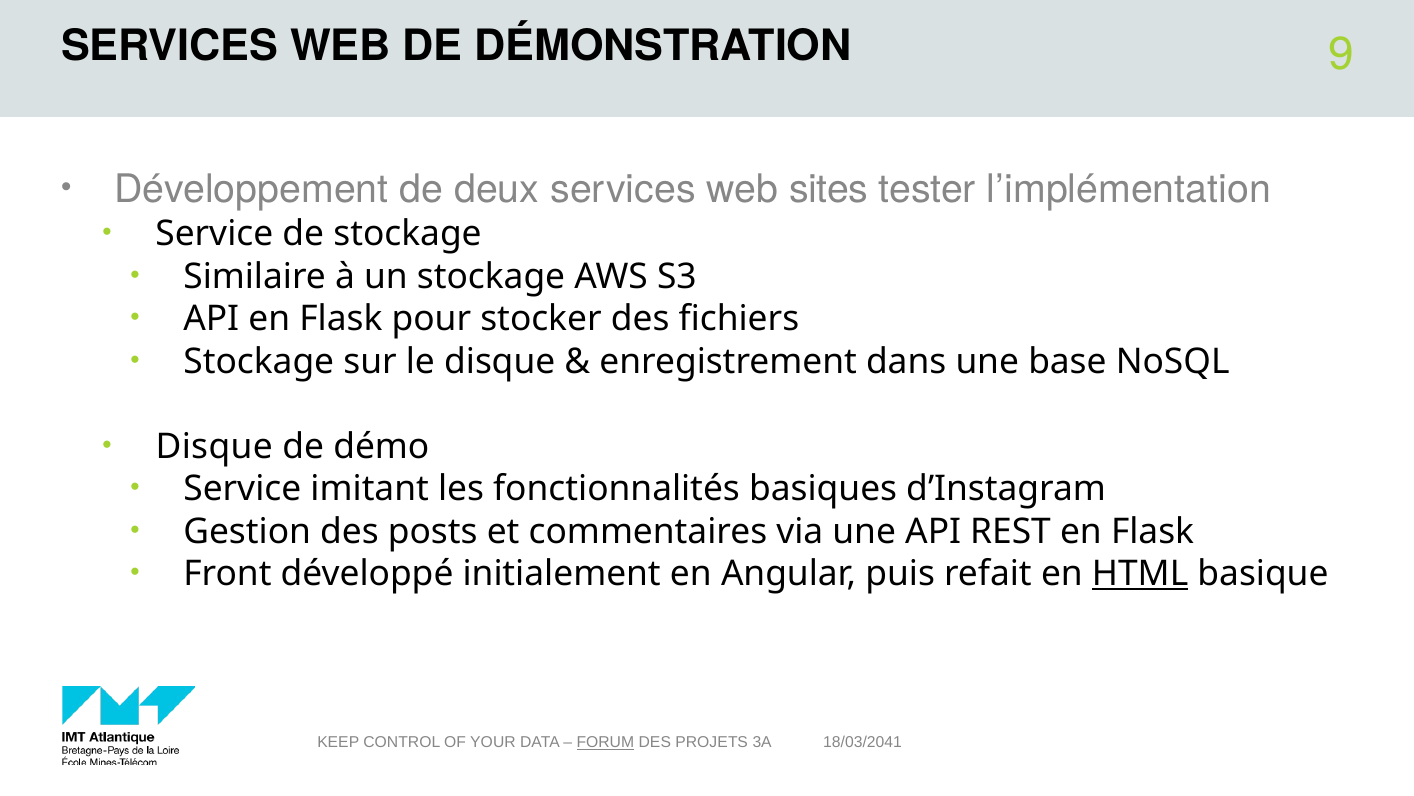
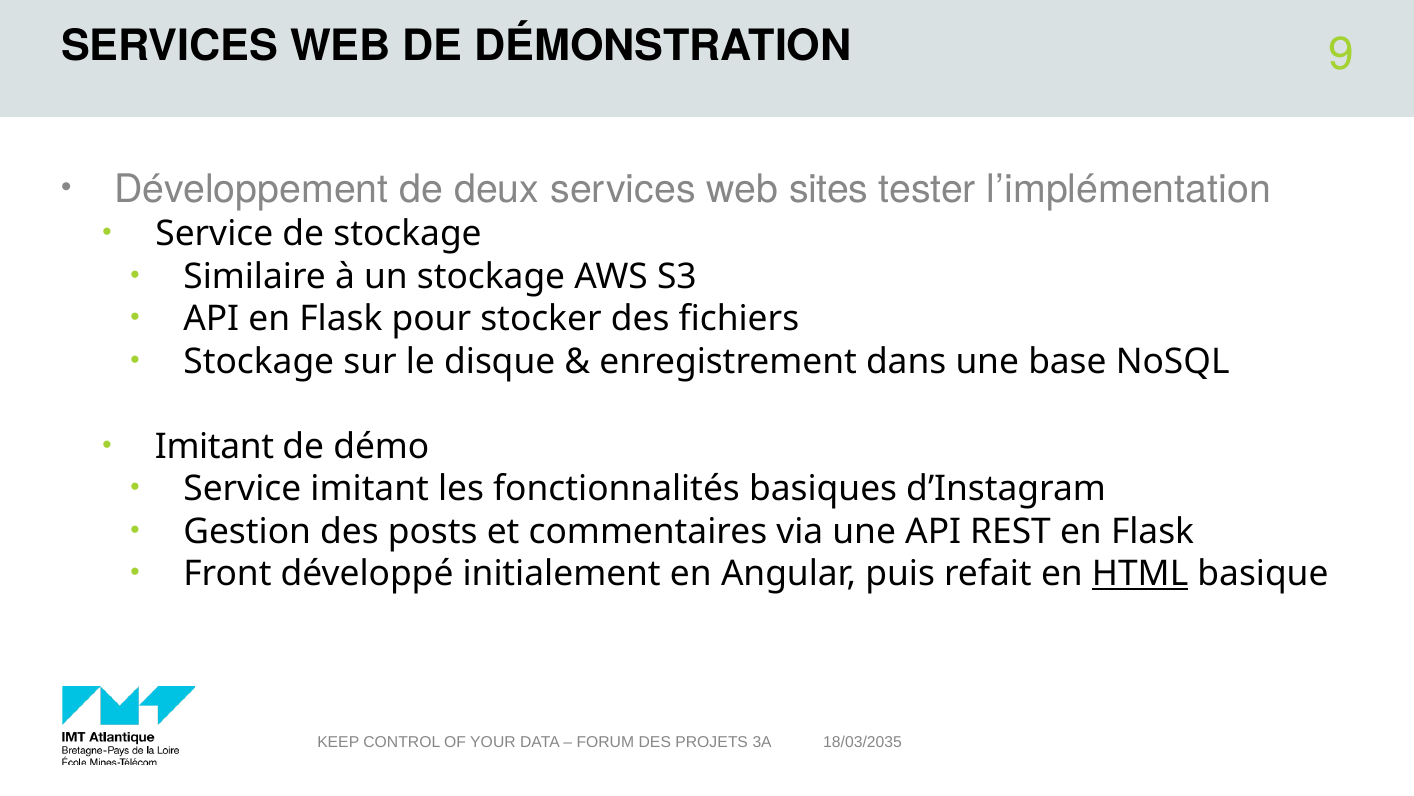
Disque: Disque -> Imitant (215, 446)
FORUM underline: present -> none (605, 742)
18/03/2041: 18/03/2041 -> 18/03/2035 (863, 742)
